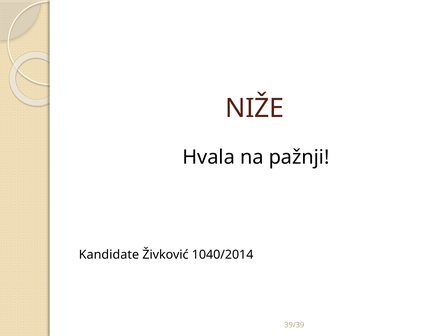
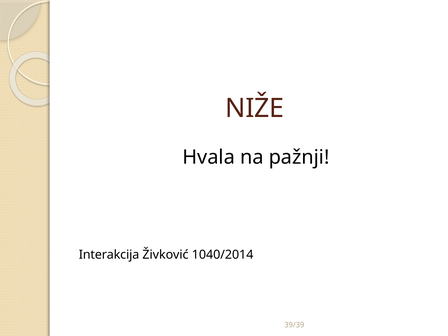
Kandidate: Kandidate -> Interakcija (109, 255)
